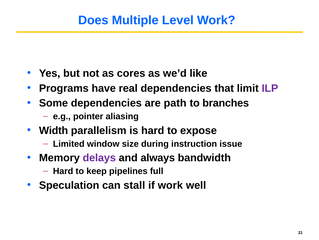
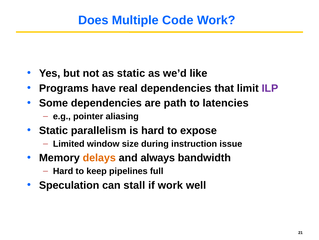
Level: Level -> Code (178, 20)
as cores: cores -> static (131, 73)
branches: branches -> latencies (226, 103)
Width: Width -> Static (54, 130)
delays colour: purple -> orange (99, 157)
